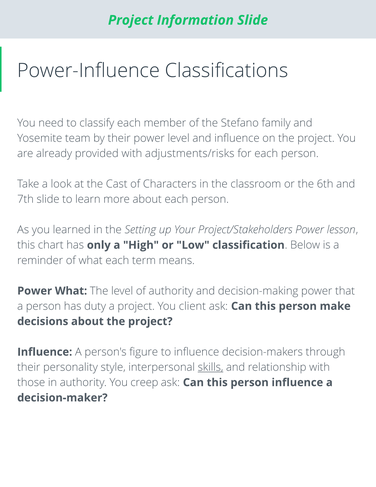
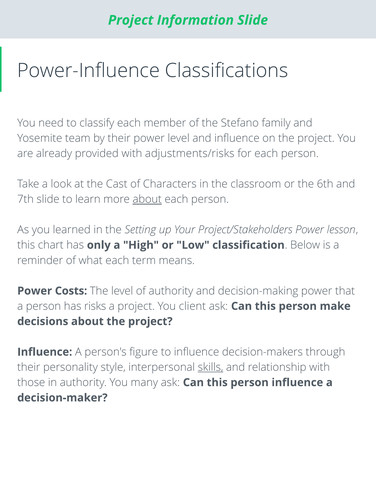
about underline: none -> present (147, 199)
Power What: What -> Costs (71, 291)
duty: duty -> risks (95, 306)
creep: creep -> many (144, 382)
